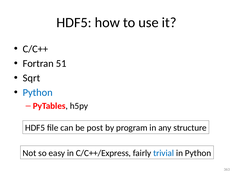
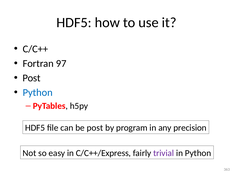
51: 51 -> 97 (61, 63)
Sqrt: Sqrt -> Post (32, 78)
structure: structure -> precision (190, 128)
trivial colour: blue -> purple (164, 153)
